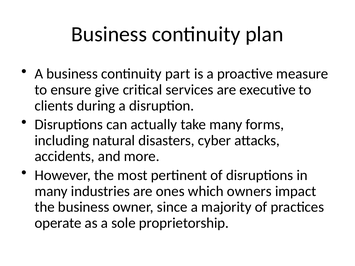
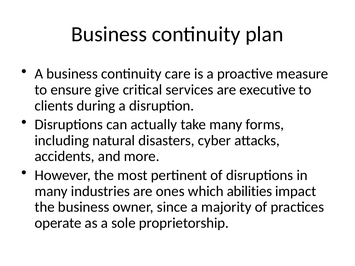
part: part -> care (178, 74)
owners: owners -> abilities (249, 191)
